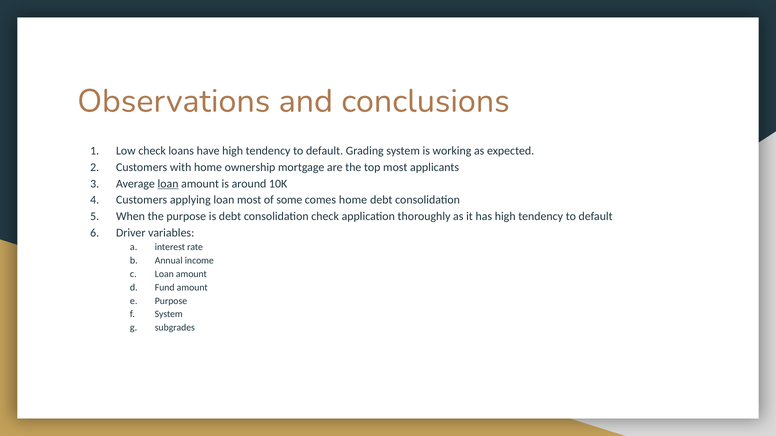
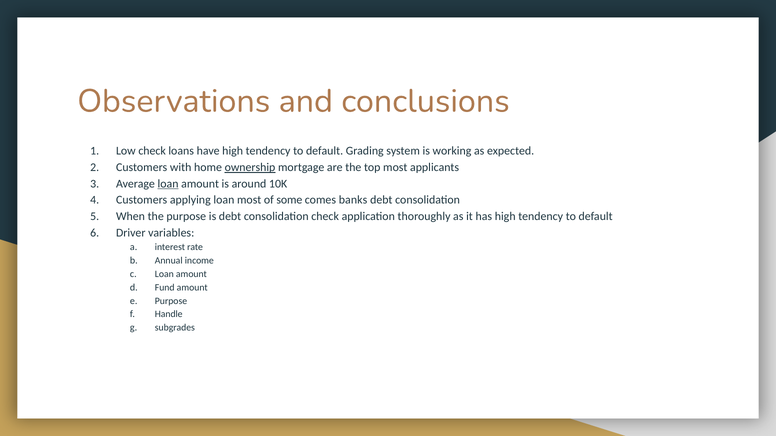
ownership underline: none -> present (250, 168)
comes home: home -> banks (353, 200)
System: System -> Handle (169, 315)
